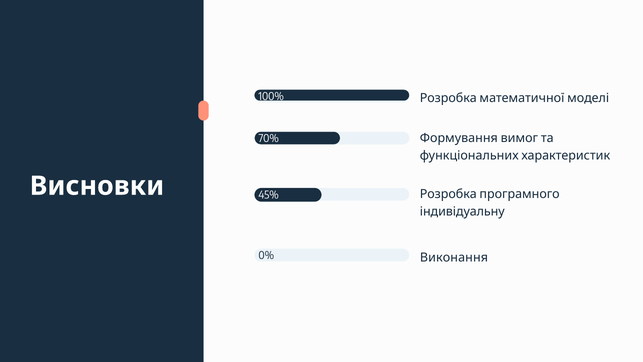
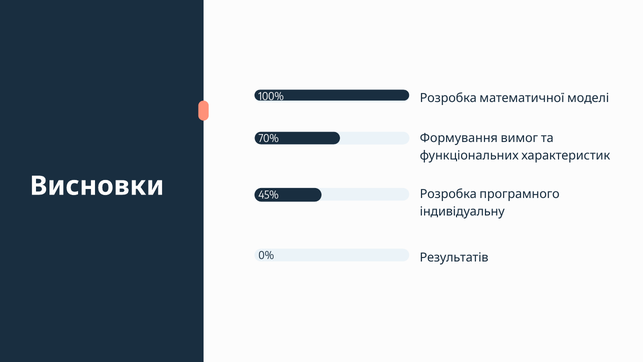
Виконання: Виконання -> Результатів (454, 258)
